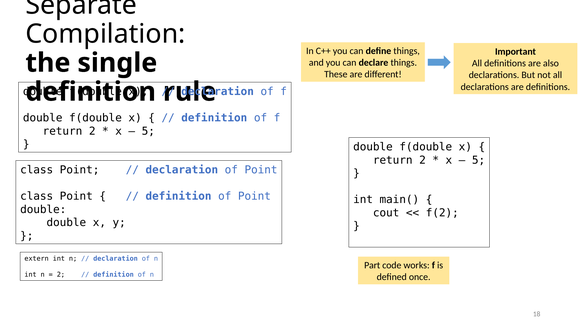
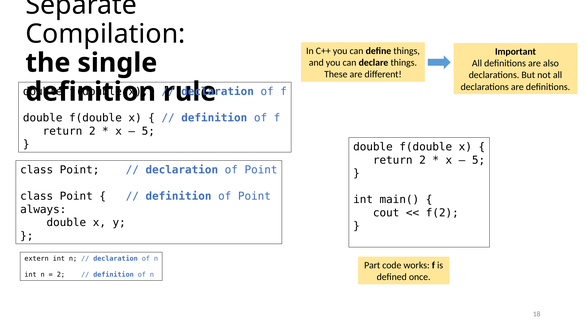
double: double -> always (43, 209)
